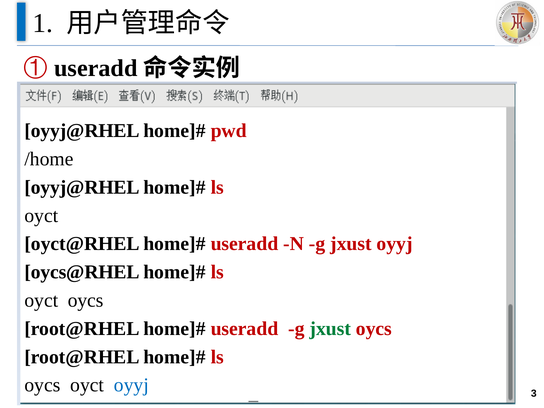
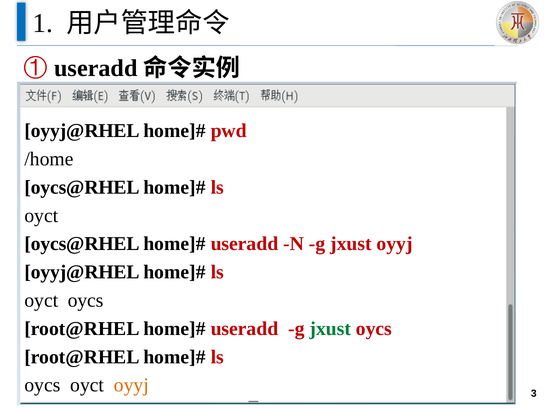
oyyj@RHEL: oyyj@RHEL -> oycs@RHEL (82, 187)
oyct@RHEL: oyct@RHEL -> oycs@RHEL (82, 244)
oycs@RHEL: oycs@RHEL -> oyyj@RHEL (82, 272)
oyyj colour: blue -> orange (131, 385)
